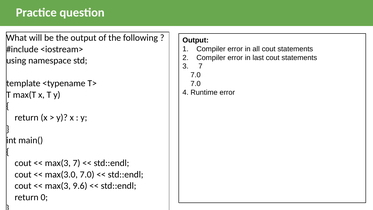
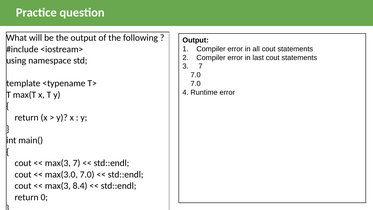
9.6: 9.6 -> 8.4 (80, 186)
